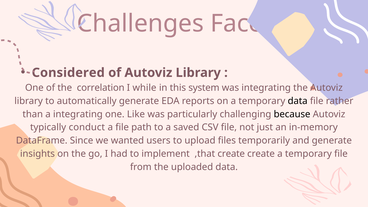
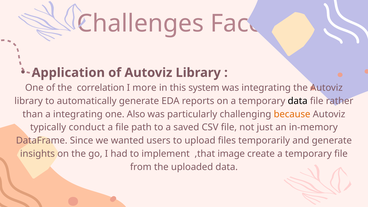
Considered: Considered -> Application (68, 73)
while: while -> more (144, 88)
Like: Like -> Also (136, 114)
because colour: black -> orange (292, 114)
,that create: create -> image (231, 154)
